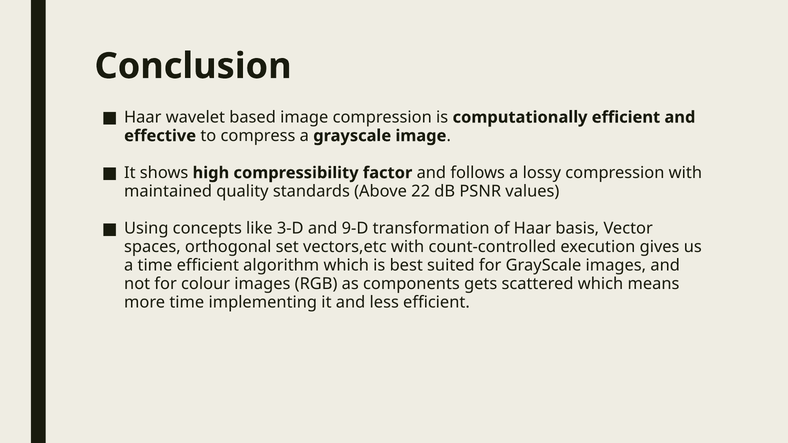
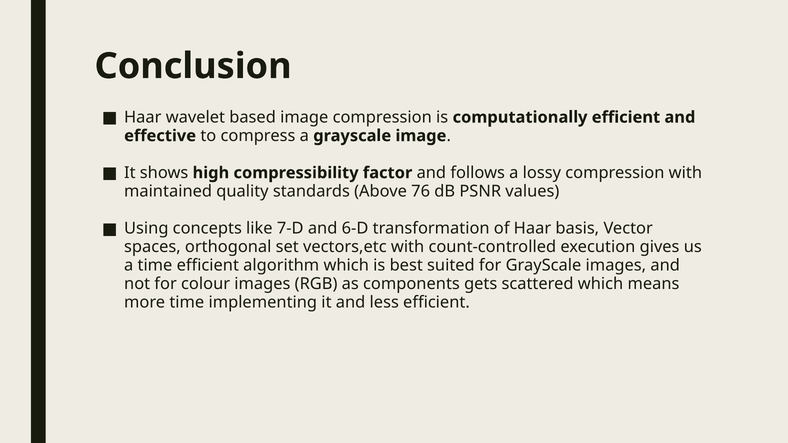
22: 22 -> 76 (421, 191)
3-D: 3-D -> 7-D (290, 228)
9-D: 9-D -> 6-D (355, 228)
